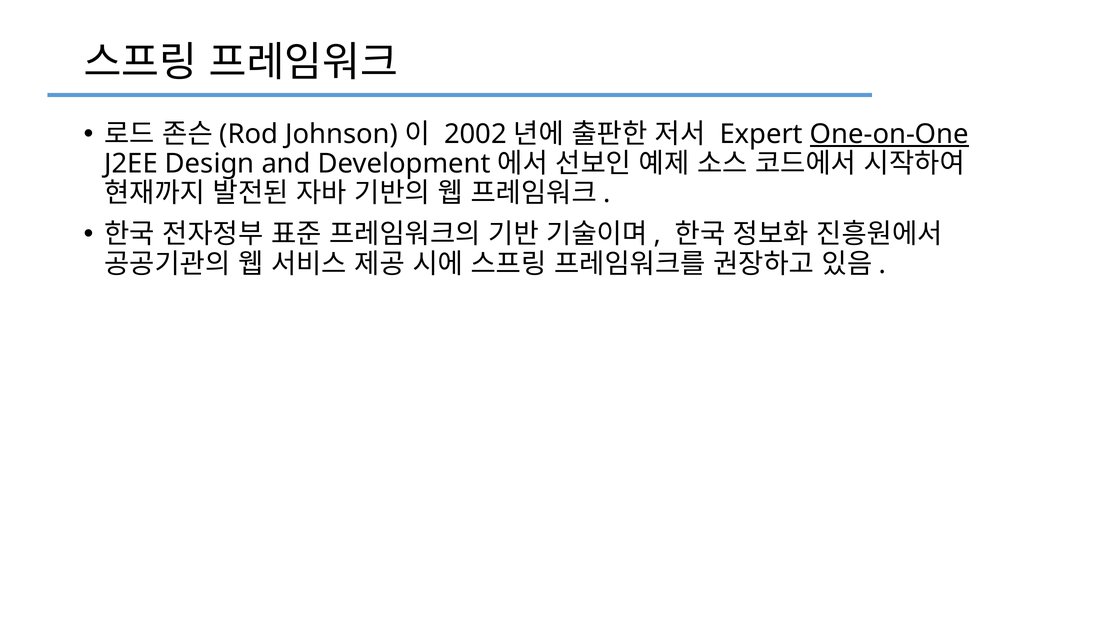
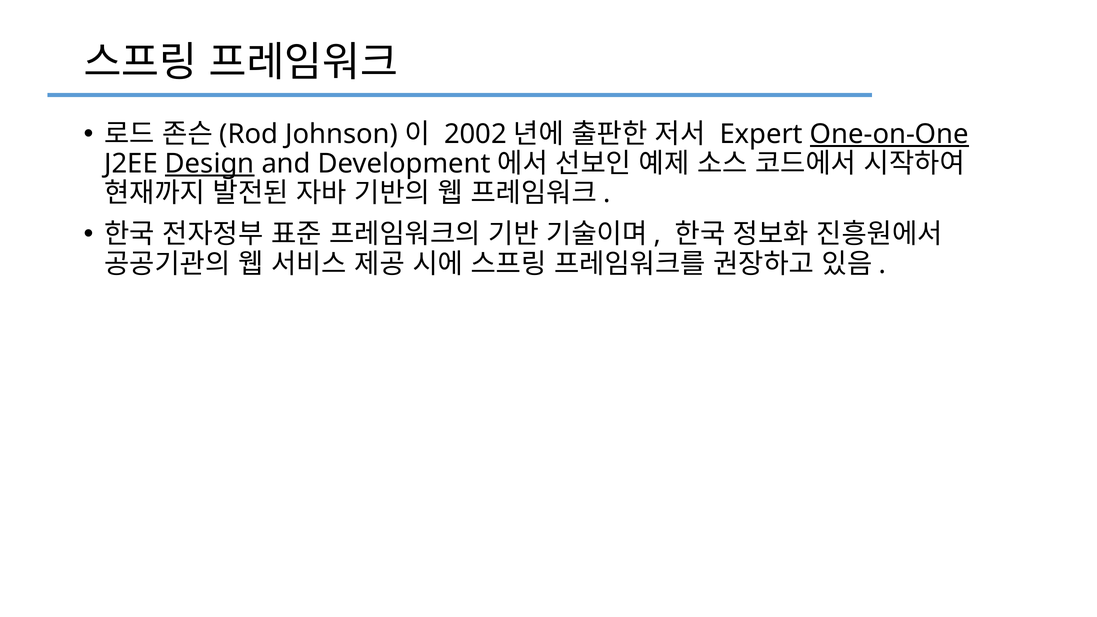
Design underline: none -> present (210, 164)
